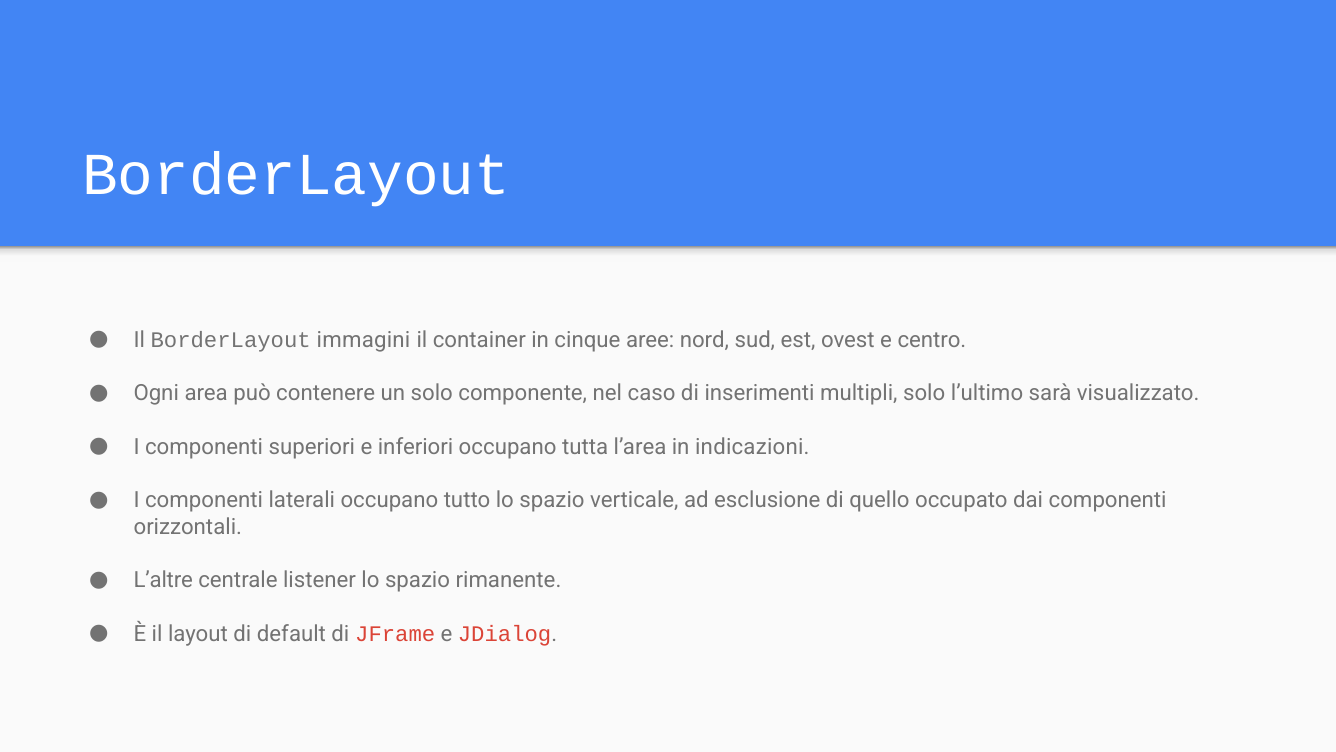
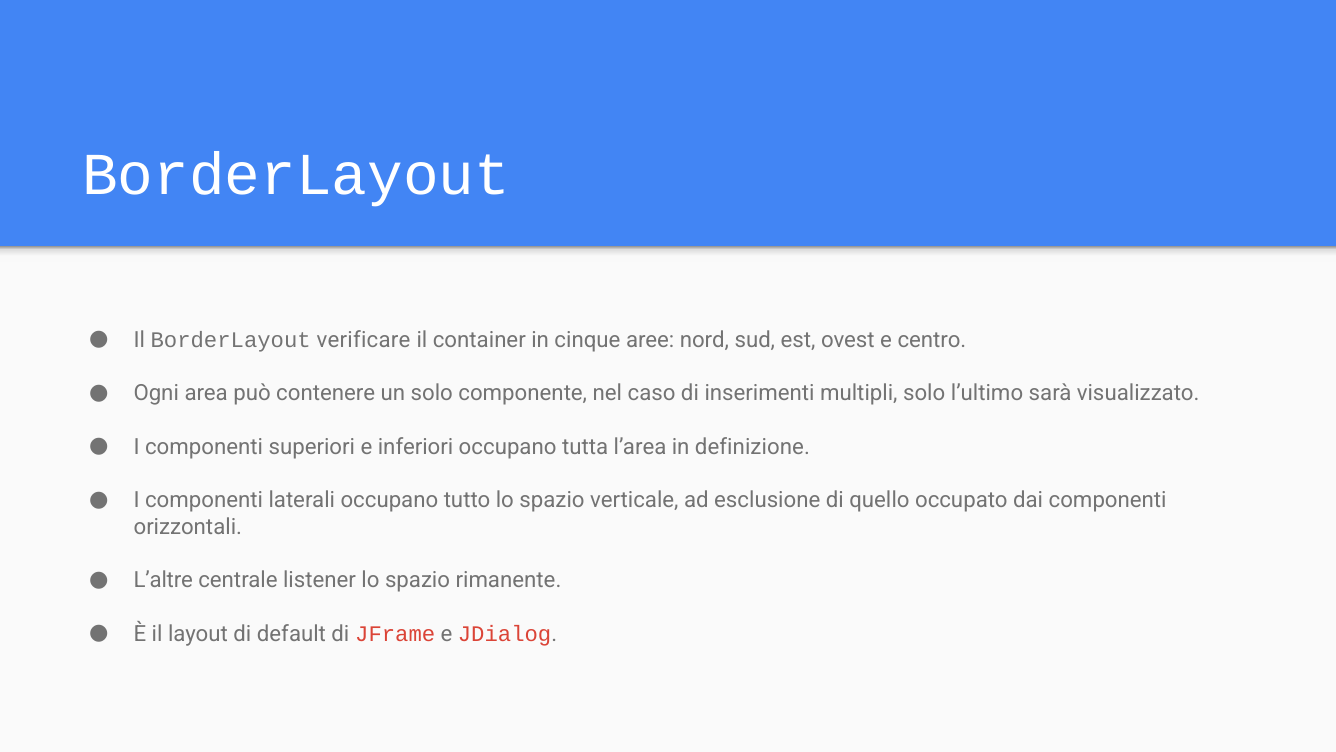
immagini: immagini -> verificare (364, 340)
indicazioni: indicazioni -> definizione (752, 446)
